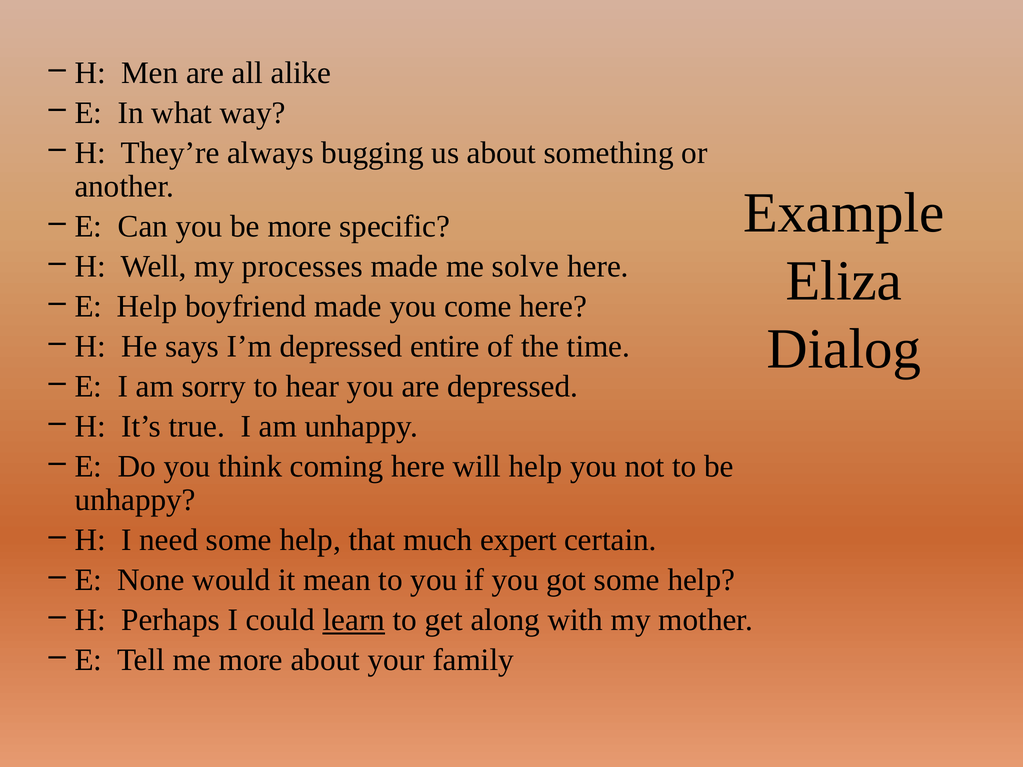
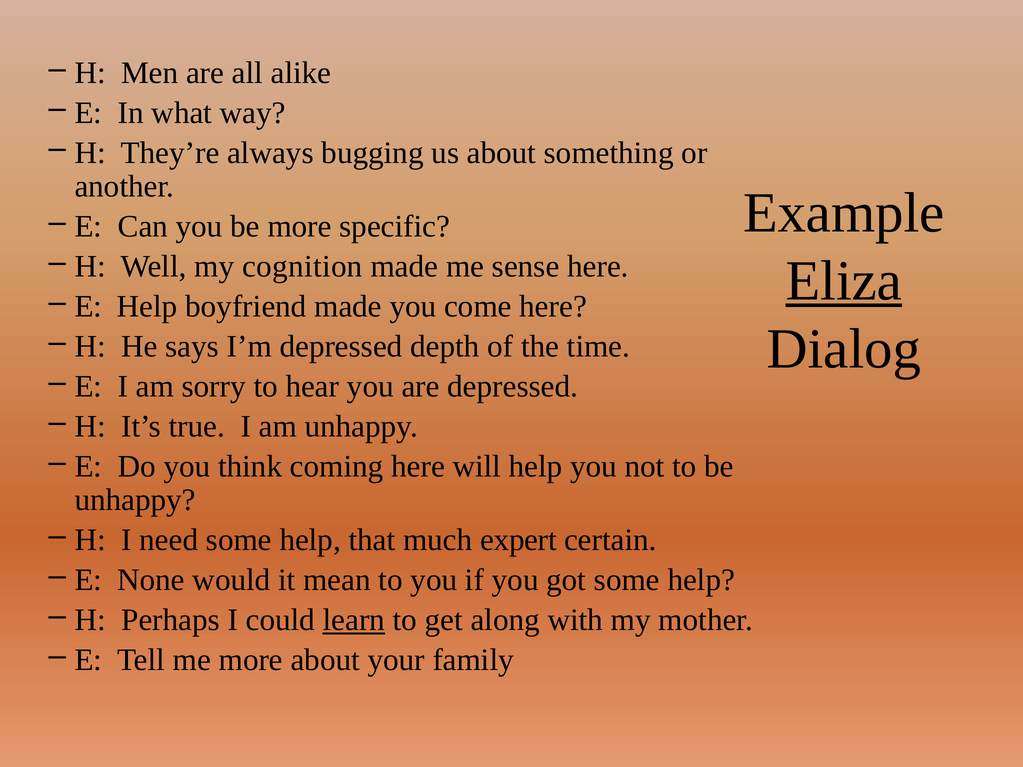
processes: processes -> cognition (302, 267)
solve: solve -> sense (526, 267)
Eliza underline: none -> present (844, 281)
entire: entire -> depth (445, 347)
